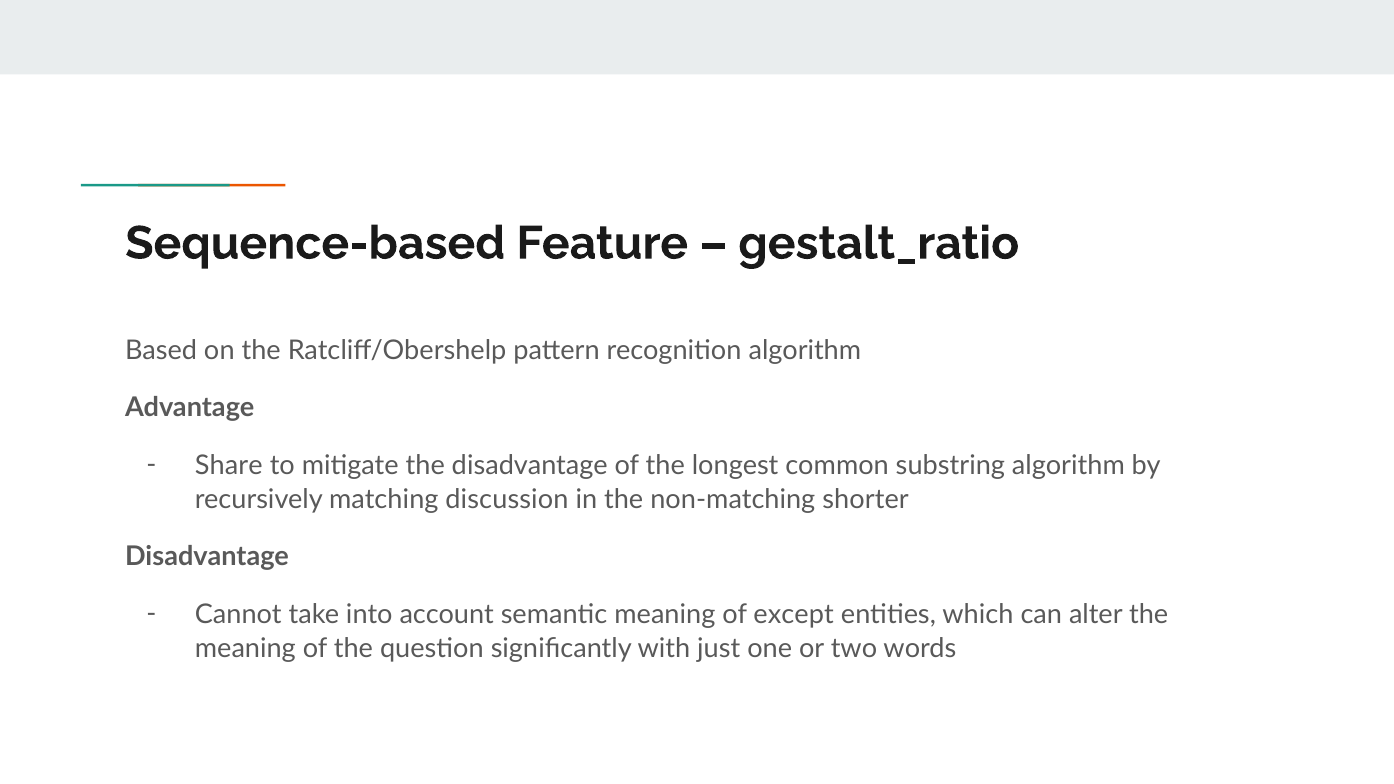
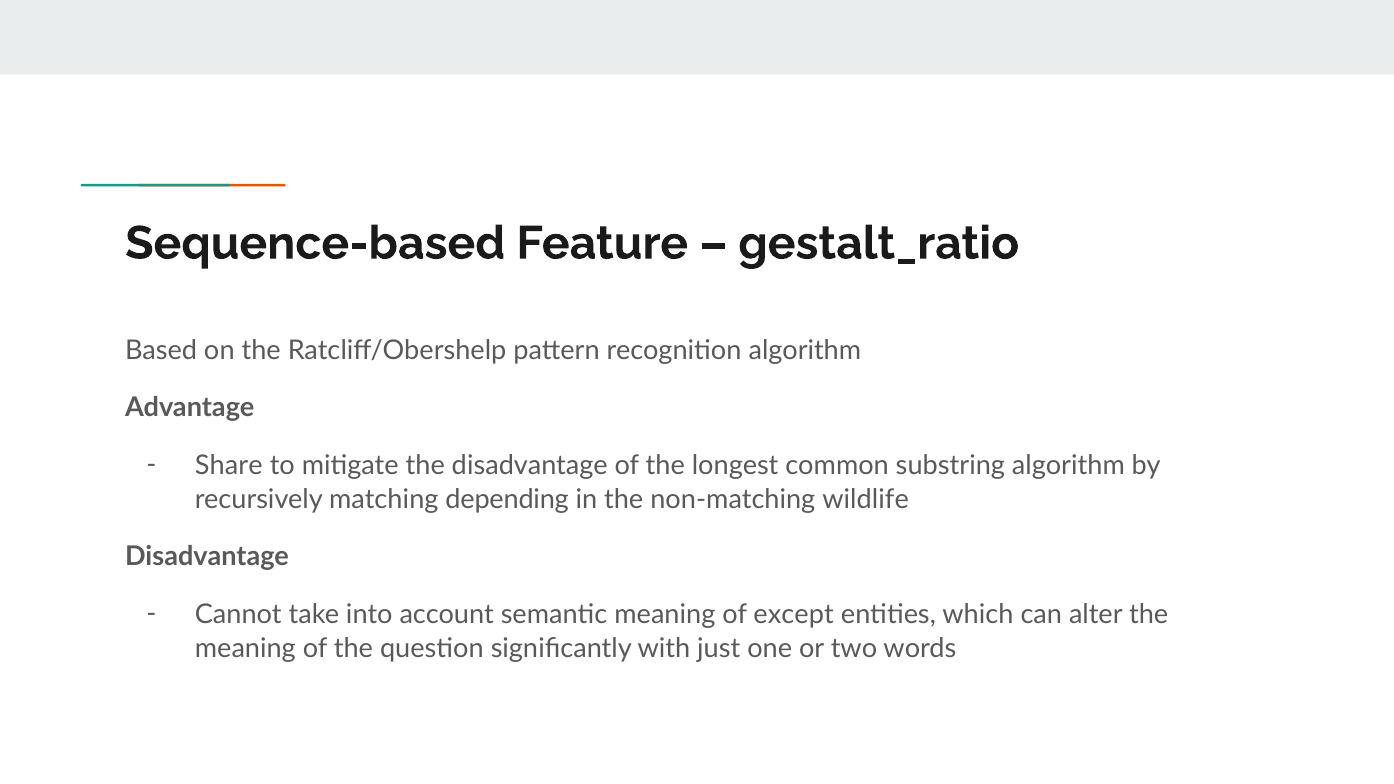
discussion: discussion -> depending (507, 499)
shorter: shorter -> wildlife (866, 499)
